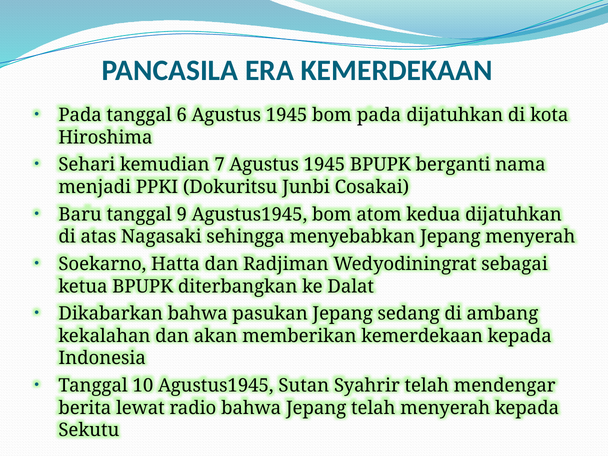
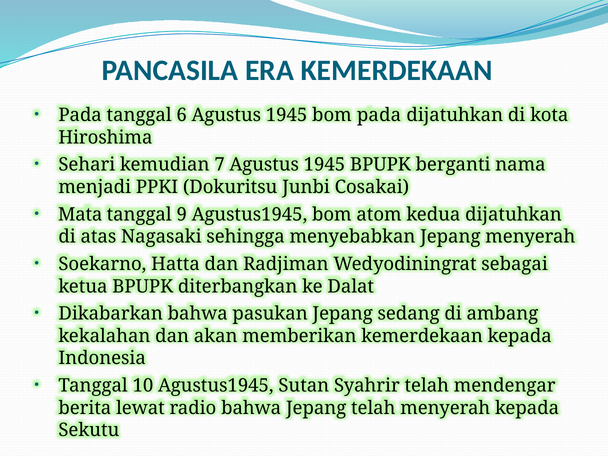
Baru: Baru -> Mata (80, 214)
